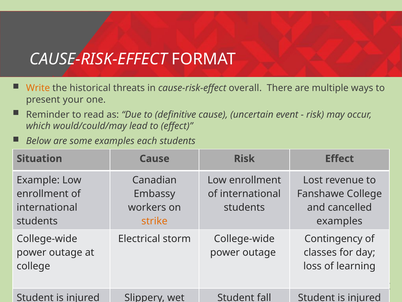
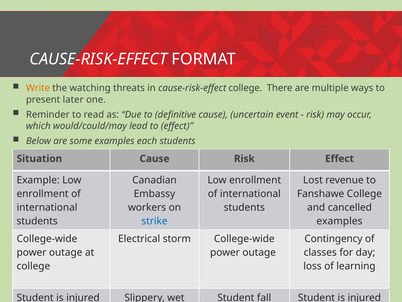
historical: historical -> watching (90, 88)
cause-risk-effect overall: overall -> college (245, 88)
your: your -> later (73, 99)
strike colour: orange -> blue (154, 221)
